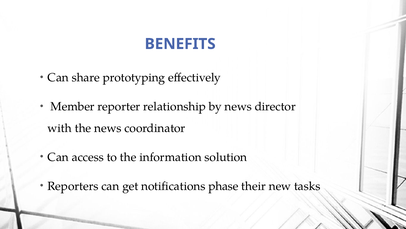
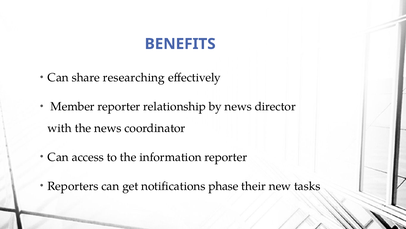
prototyping: prototyping -> researching (134, 77)
information solution: solution -> reporter (226, 157)
